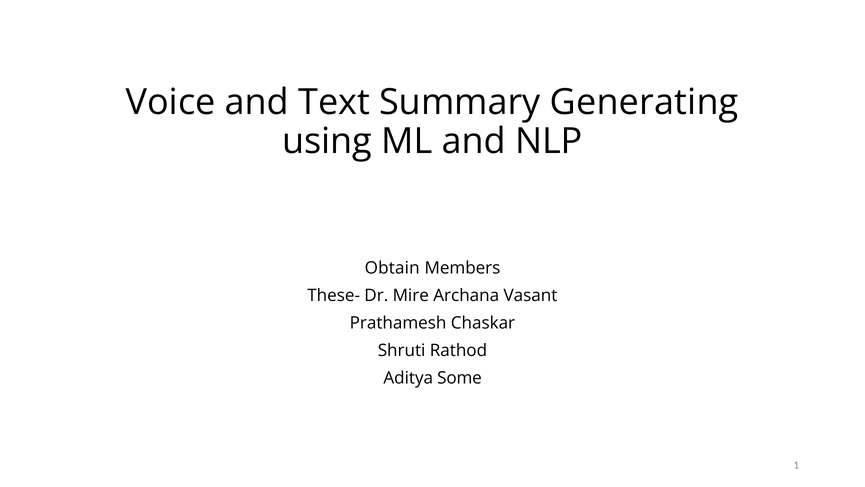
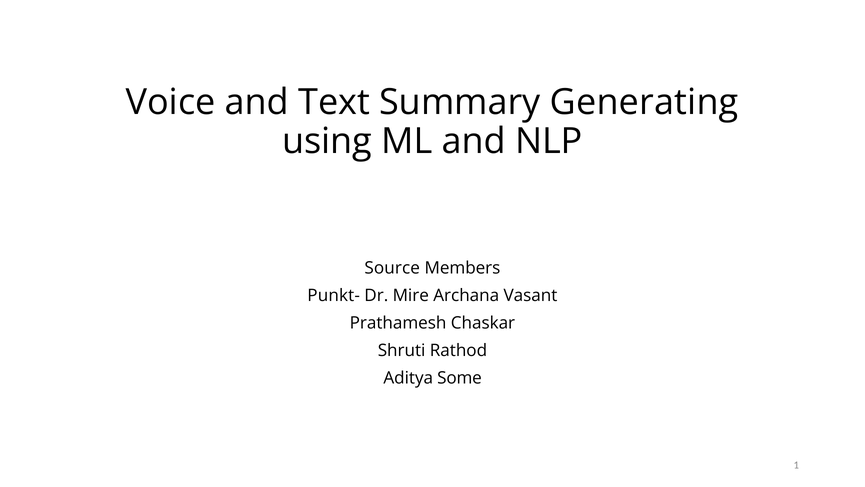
Obtain: Obtain -> Source (392, 268)
These-: These- -> Punkt- (334, 295)
